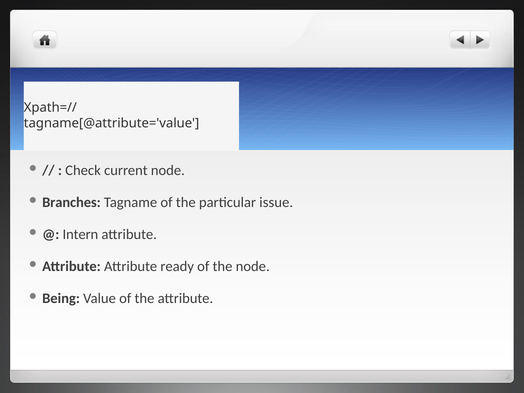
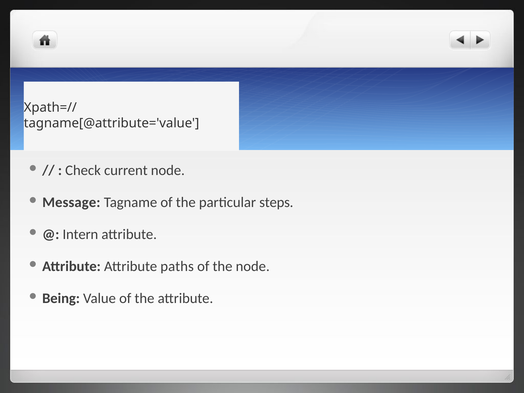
Branches: Branches -> Message (71, 202)
issue: issue -> steps (276, 202)
ready: ready -> paths (177, 266)
